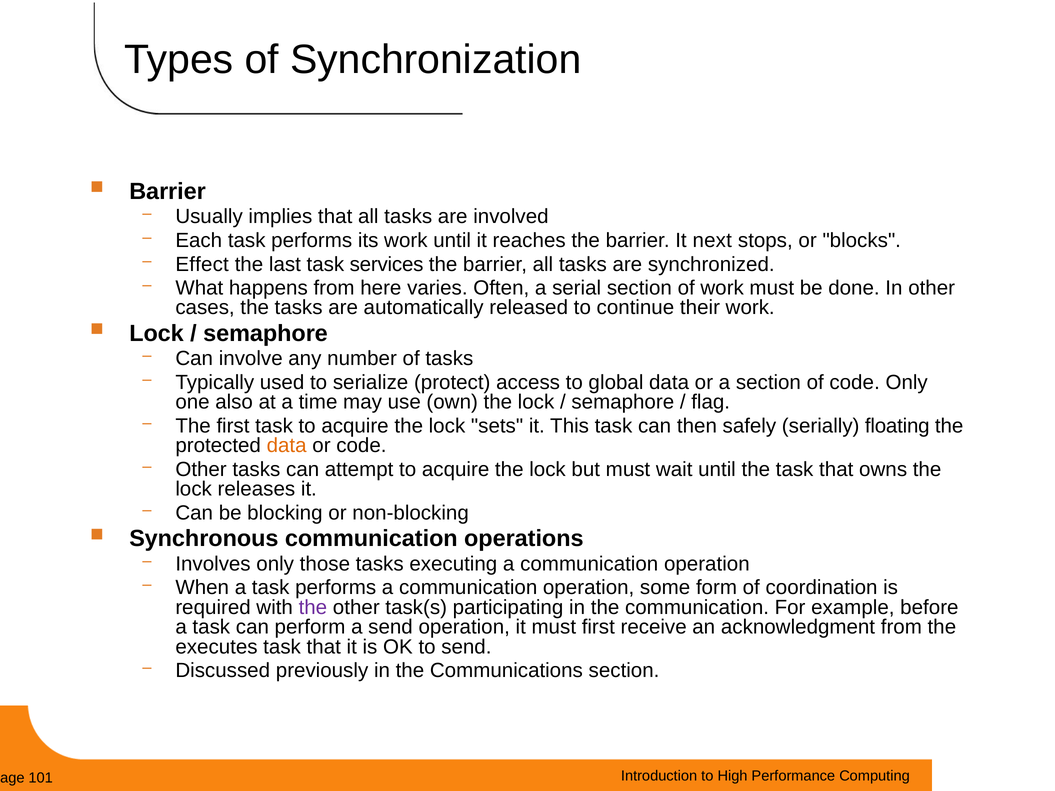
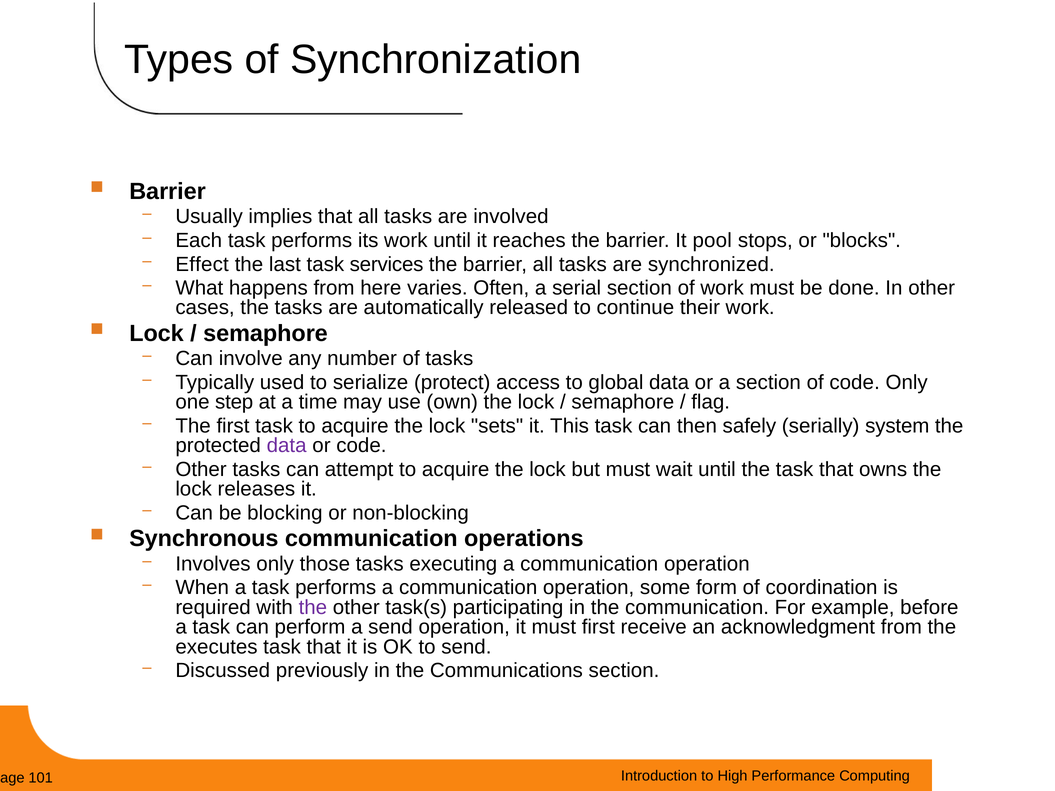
next: next -> pool (712, 241)
also: also -> step (234, 402)
floating: floating -> system (897, 426)
data colour: orange -> purple (287, 446)
